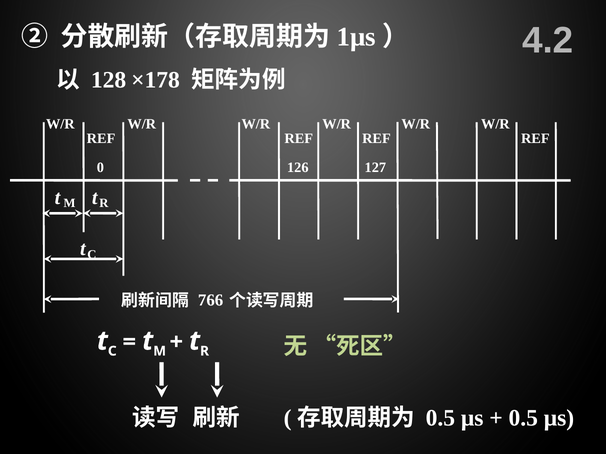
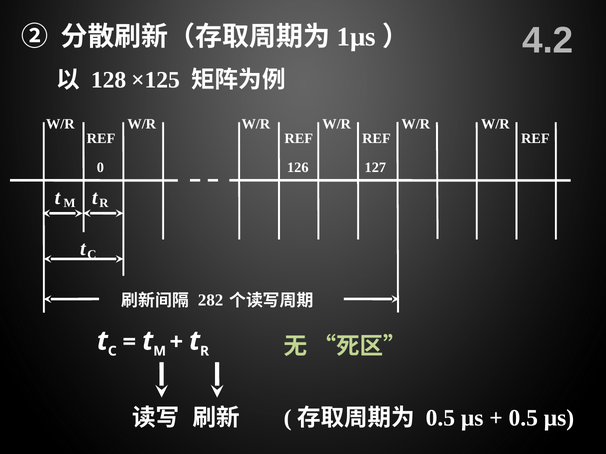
×178: ×178 -> ×125 (156, 80)
766: 766 -> 282 (211, 300)
